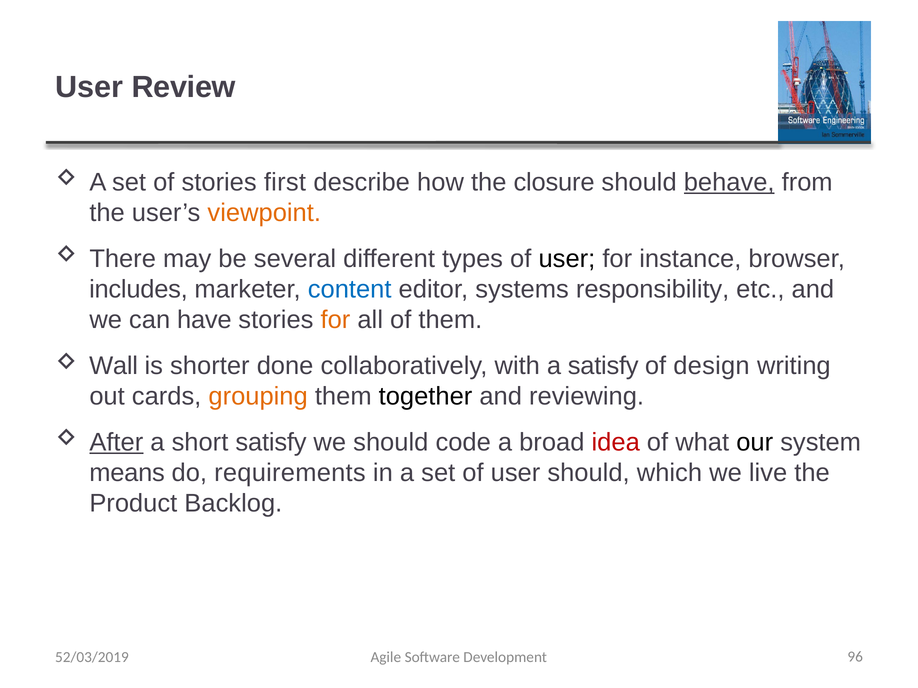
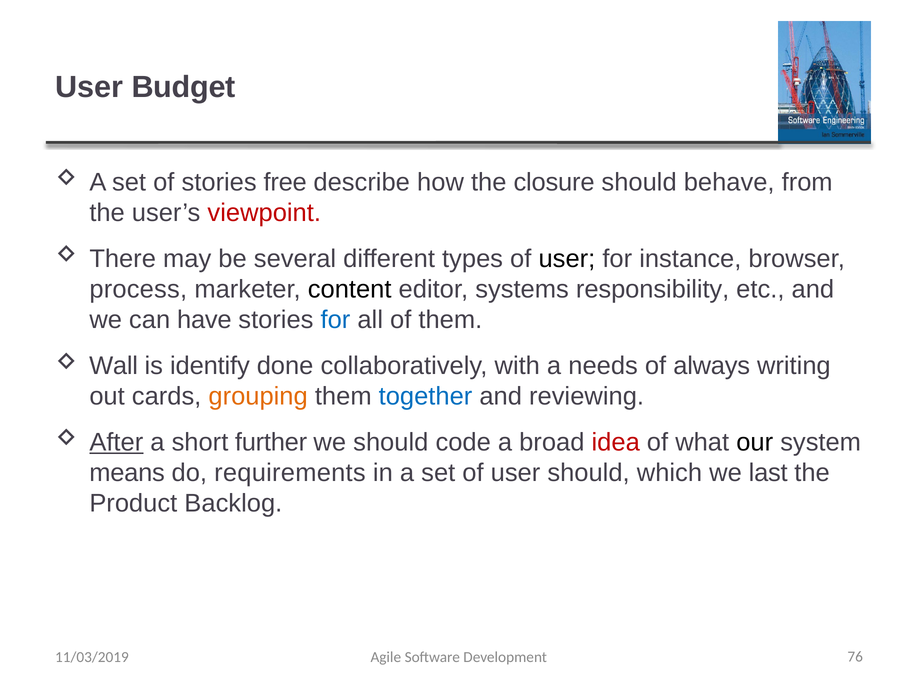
Review: Review -> Budget (184, 87)
first: first -> free (285, 182)
behave underline: present -> none (729, 182)
viewpoint colour: orange -> red (264, 213)
includes: includes -> process (138, 289)
content colour: blue -> black (350, 289)
for colour: orange -> blue (335, 320)
shorter: shorter -> identify (210, 366)
a satisfy: satisfy -> needs (603, 366)
design: design -> always (712, 366)
together colour: black -> blue (426, 397)
short satisfy: satisfy -> further (271, 443)
live: live -> last (768, 473)
52/03/2019: 52/03/2019 -> 11/03/2019 (92, 658)
96: 96 -> 76 (855, 657)
